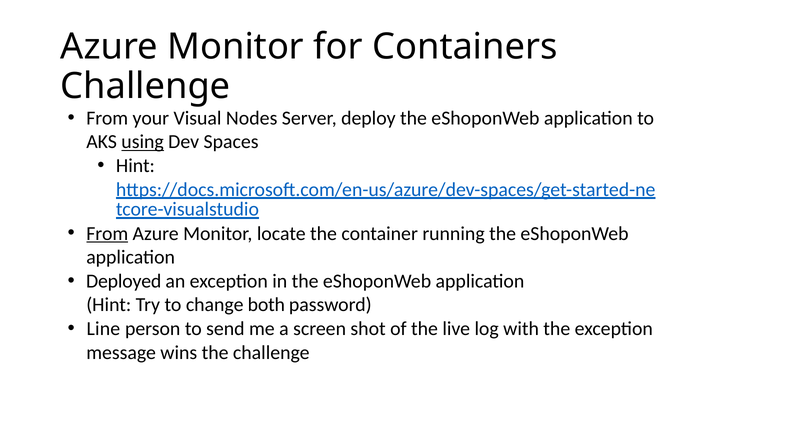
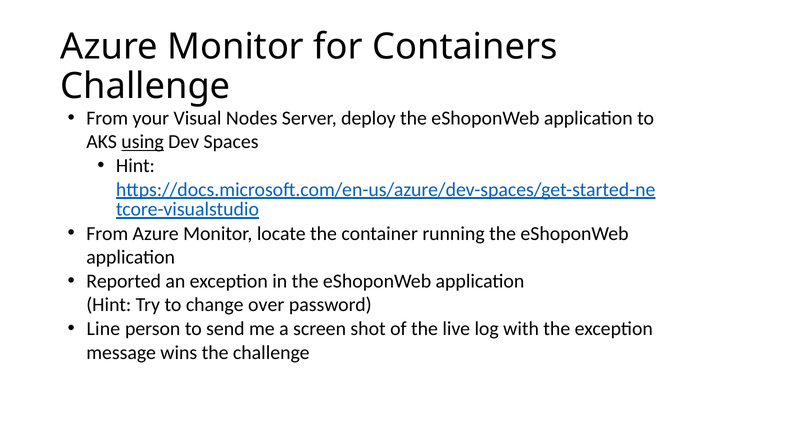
From underline: present -> none (107, 233)
Deployed: Deployed -> Reported (124, 281)
both: both -> over (266, 305)
